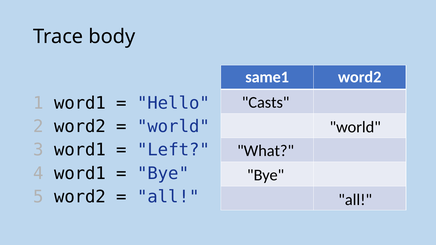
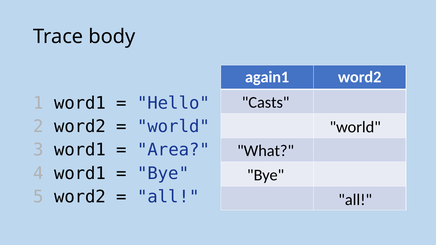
same1: same1 -> again1 (267, 77)
Left: Left -> Area (174, 150)
